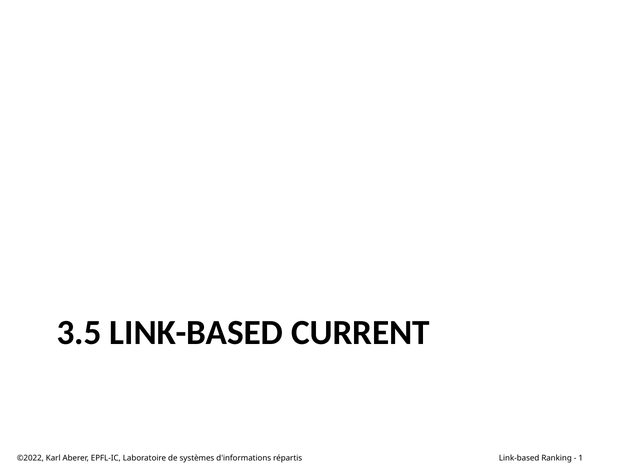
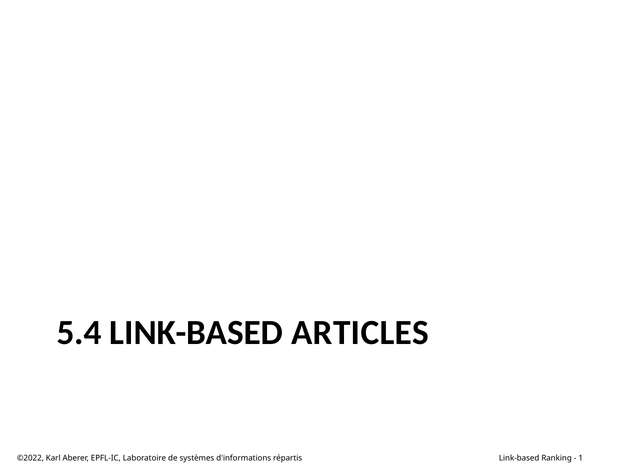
3.5: 3.5 -> 5.4 (79, 333)
CURRENT: CURRENT -> ARTICLES (360, 333)
